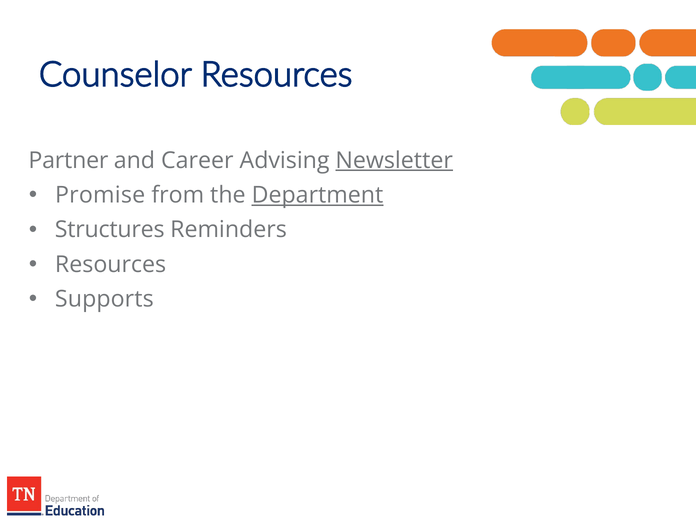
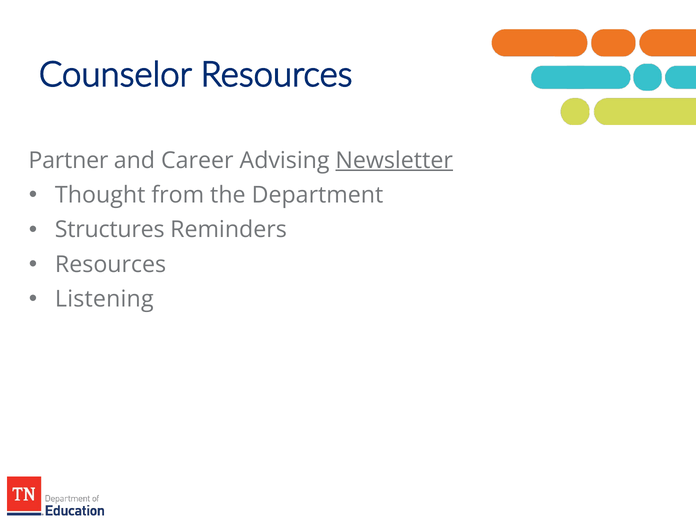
Promise: Promise -> Thought (100, 195)
Department underline: present -> none (318, 195)
Supports: Supports -> Listening (104, 299)
